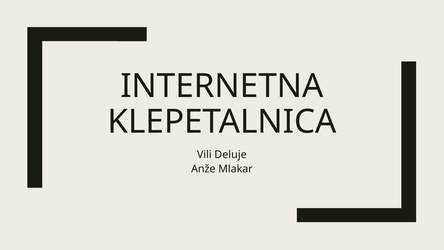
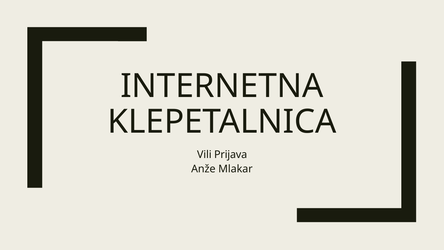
Deluje: Deluje -> Prijava (231, 154)
